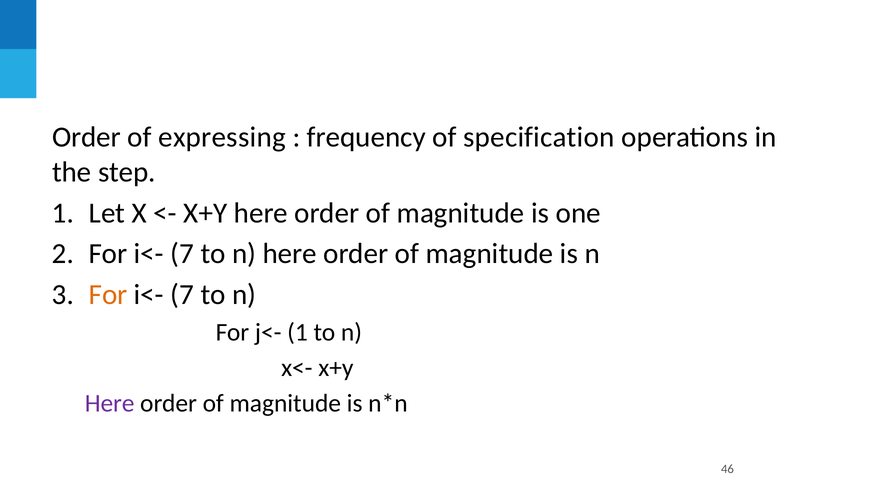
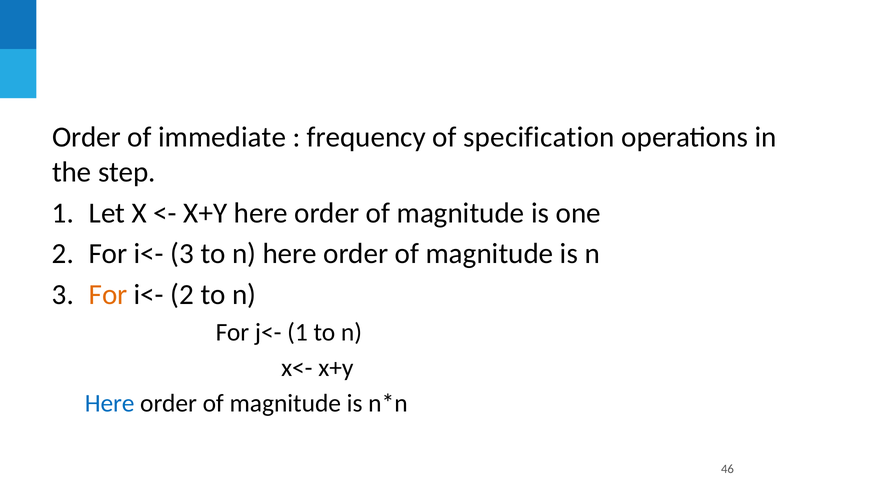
expressing: expressing -> immediate (222, 137)
7: 7 -> 3 (182, 254)
7: 7 -> 2 (182, 295)
Here colour: purple -> blue (110, 403)
